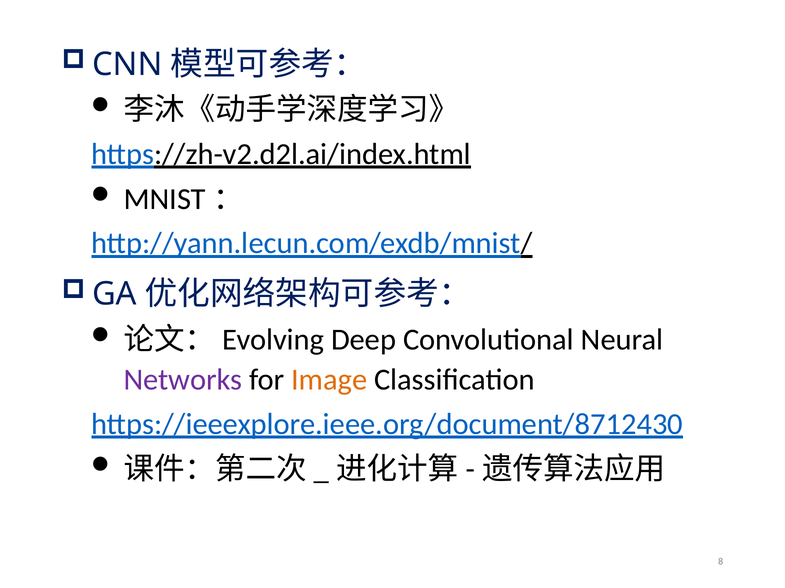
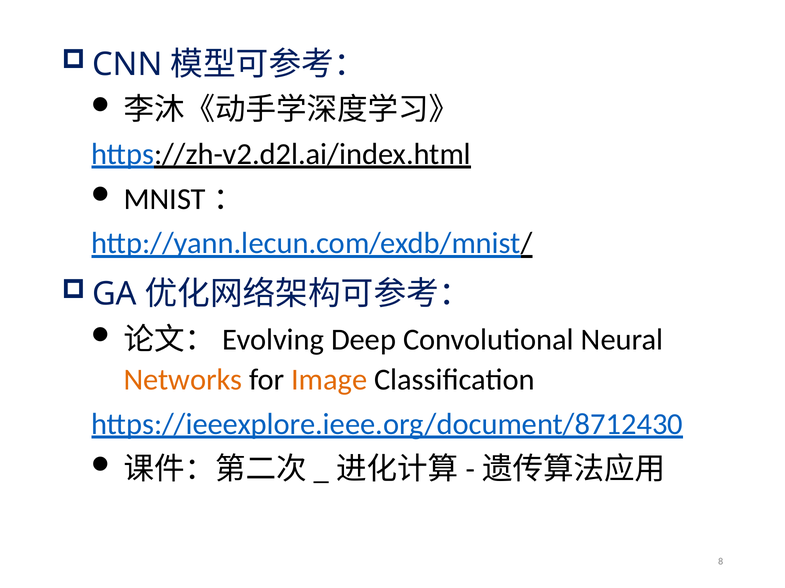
Networks colour: purple -> orange (183, 380)
